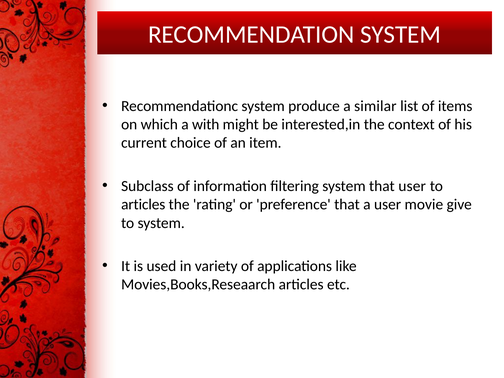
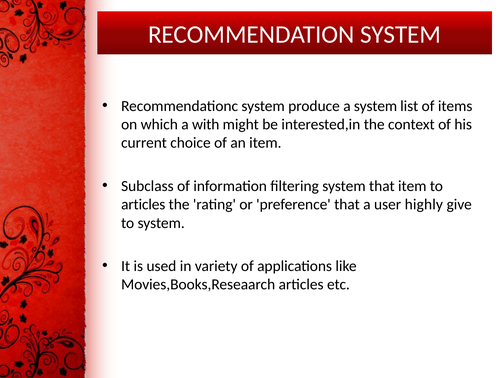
a similar: similar -> system (375, 106)
that user: user -> item (412, 186)
movie: movie -> highly (424, 204)
